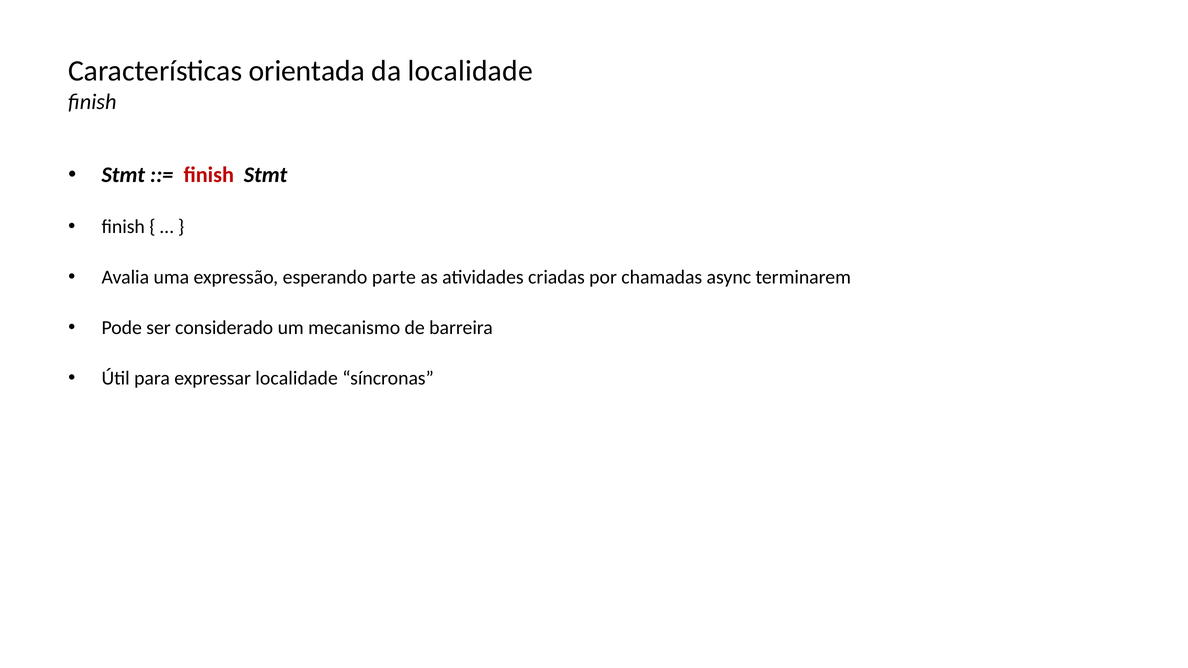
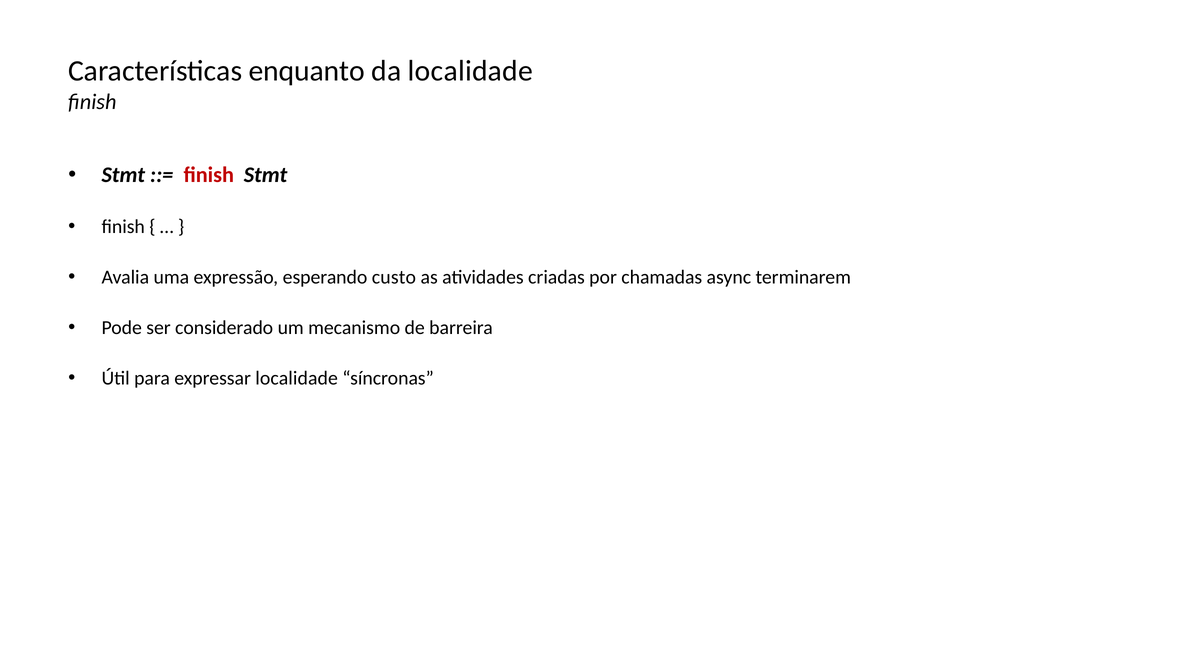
orientada: orientada -> enquanto (307, 71)
parte: parte -> custo (394, 277)
